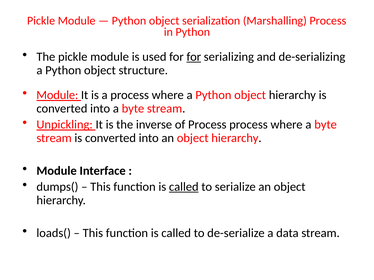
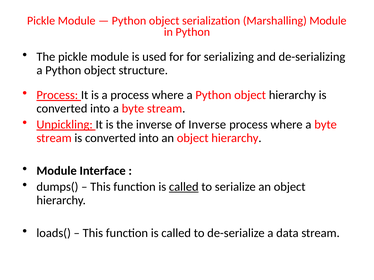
Marshalling Process: Process -> Module (328, 21)
for underline: present -> none (194, 57)
Module: Module -> Process (57, 95)
of Process: Process -> Inverse (207, 125)
